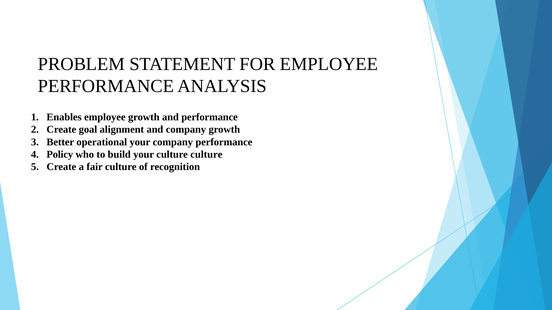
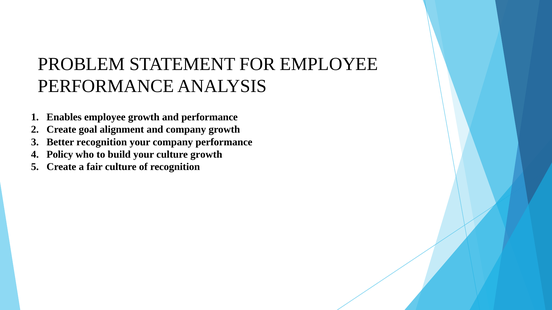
Better operational: operational -> recognition (102, 142)
culture culture: culture -> growth (206, 155)
